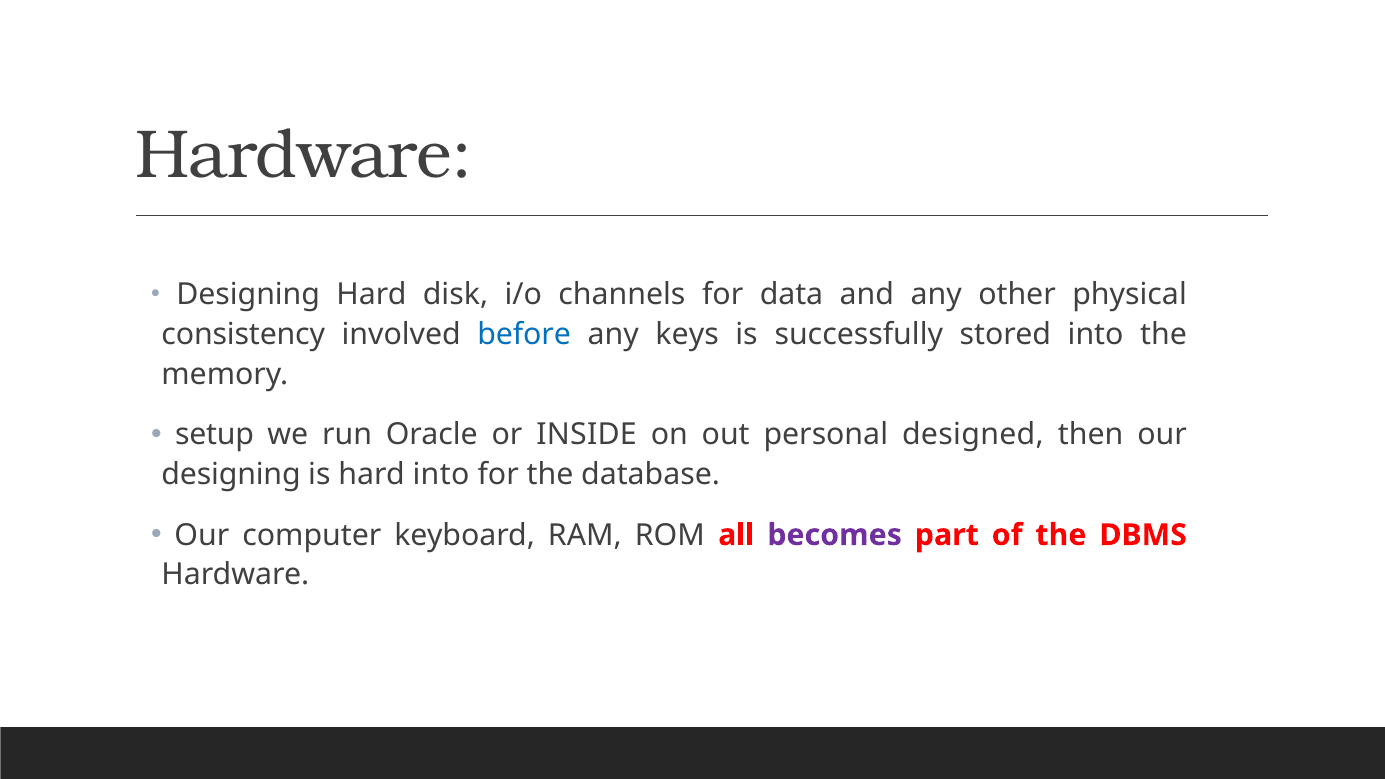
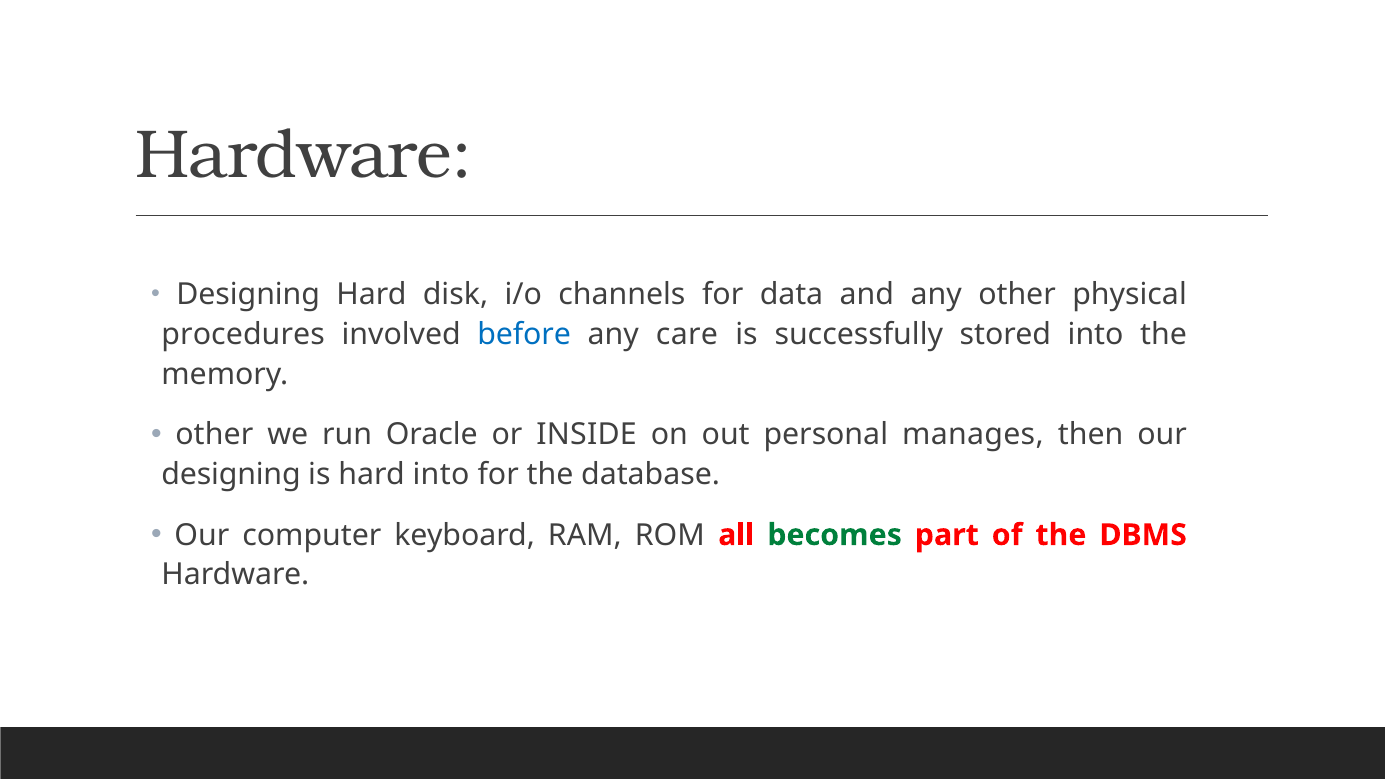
consistency: consistency -> procedures (243, 335)
keys: keys -> care (687, 335)
setup: setup -> other (214, 435)
designed: designed -> manages (973, 435)
becomes colour: purple -> green (835, 535)
